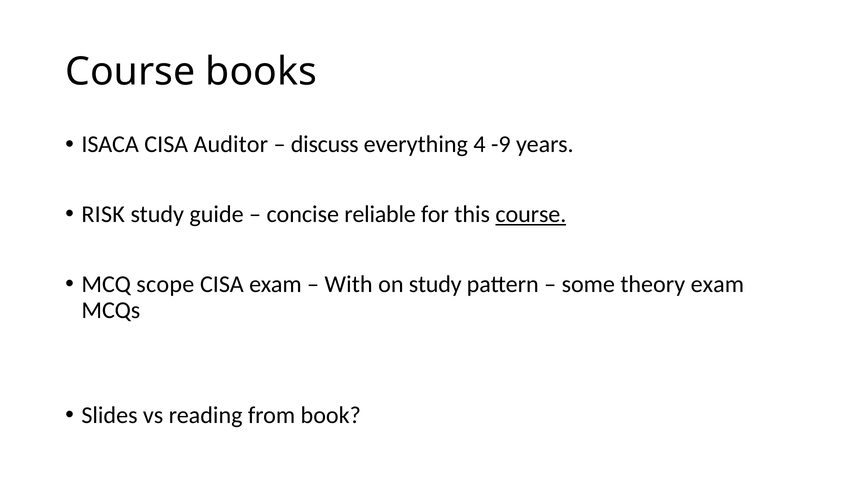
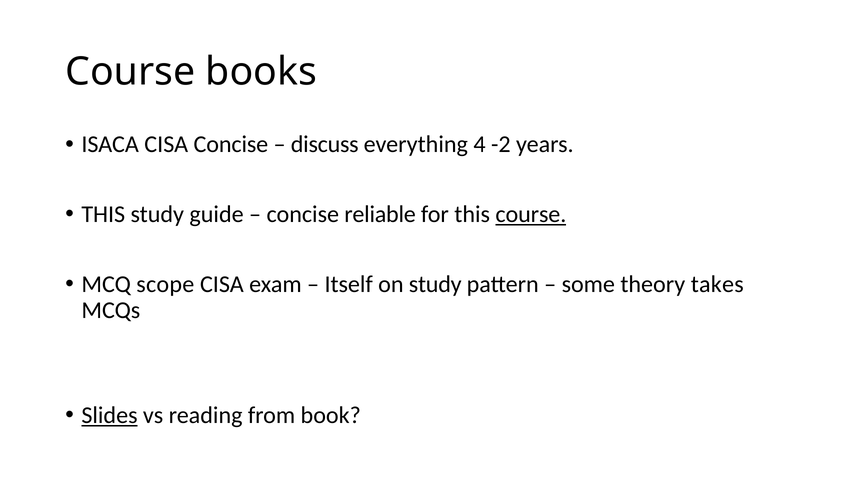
CISA Auditor: Auditor -> Concise (231, 144)
-9: -9 -> -2 (501, 144)
RISK: RISK -> THIS (103, 214)
With: With -> Itself (349, 284)
theory exam: exam -> takes (717, 284)
Slides underline: none -> present (109, 415)
